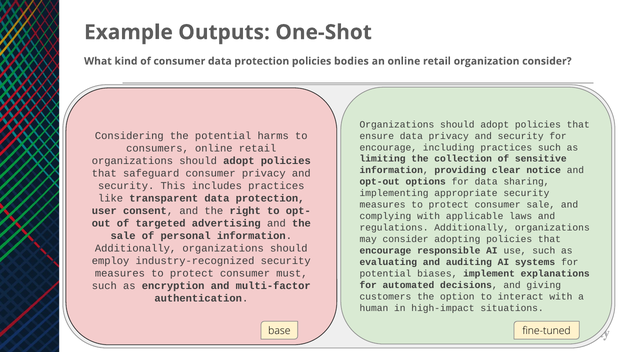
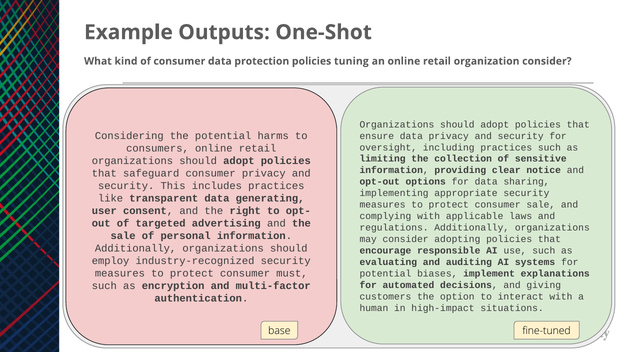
bodies: bodies -> tuning (351, 61)
encourage: encourage -> oversight (388, 147)
transparent data protection: protection -> generating (270, 198)
